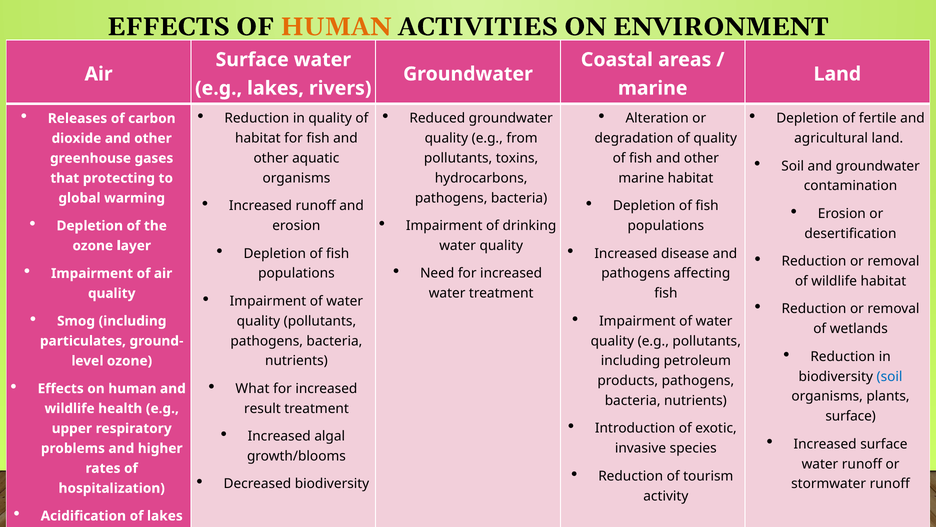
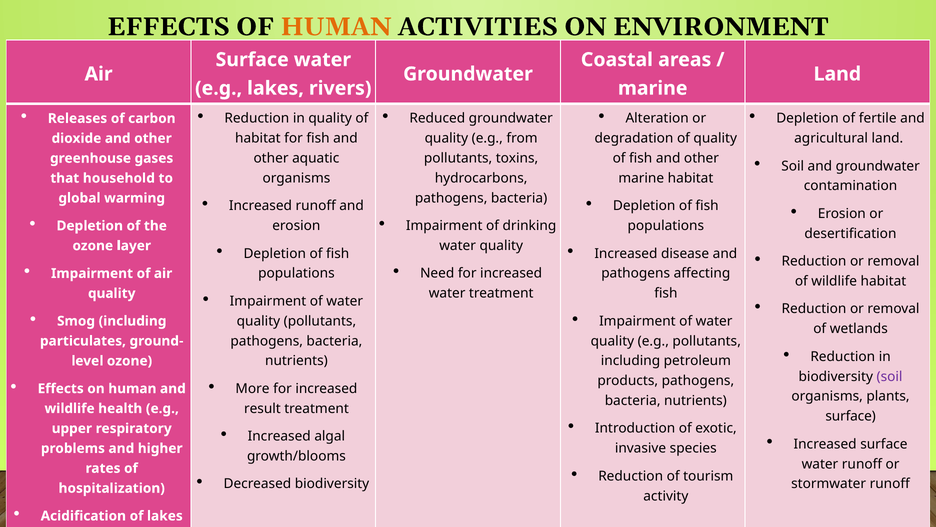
protecting: protecting -> household (119, 178)
soil colour: blue -> purple (890, 376)
What: What -> More (253, 388)
